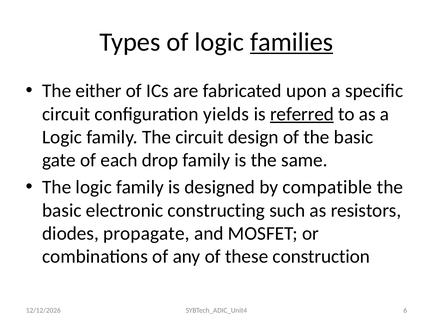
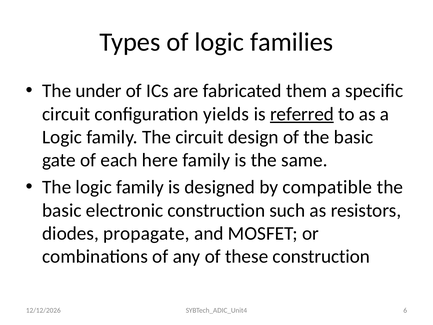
families underline: present -> none (292, 42)
either: either -> under (99, 91)
upon: upon -> them (307, 91)
drop: drop -> here (160, 160)
electronic constructing: constructing -> construction (216, 210)
